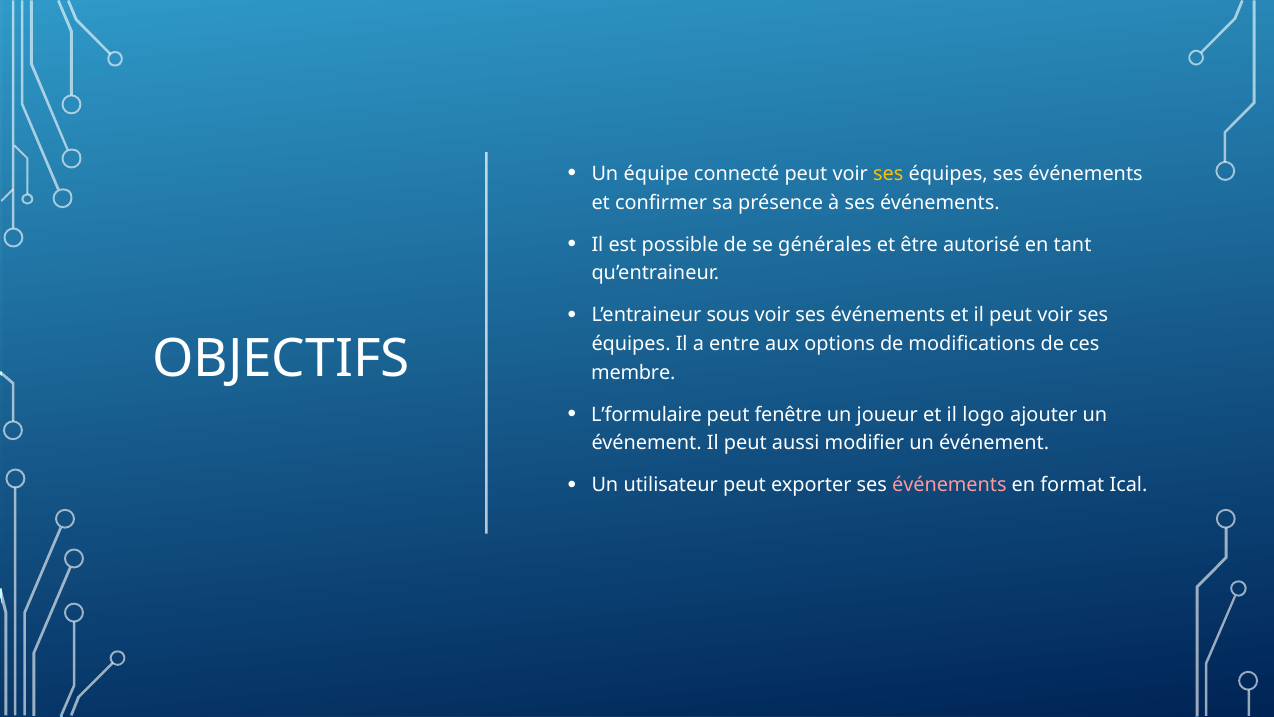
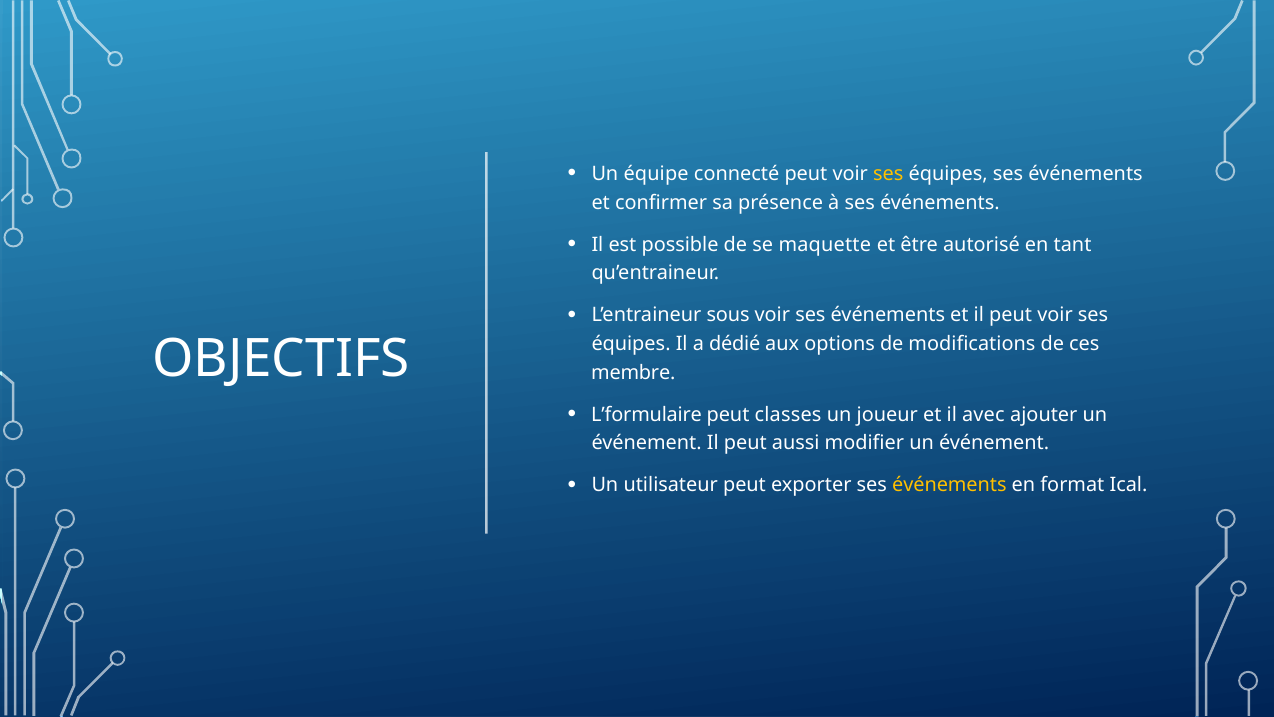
générales: générales -> maquette (825, 244)
entre: entre -> dédié (735, 344)
fenêtre: fenêtre -> classes (788, 414)
logo: logo -> avec (983, 414)
événements colour: pink -> yellow (949, 485)
